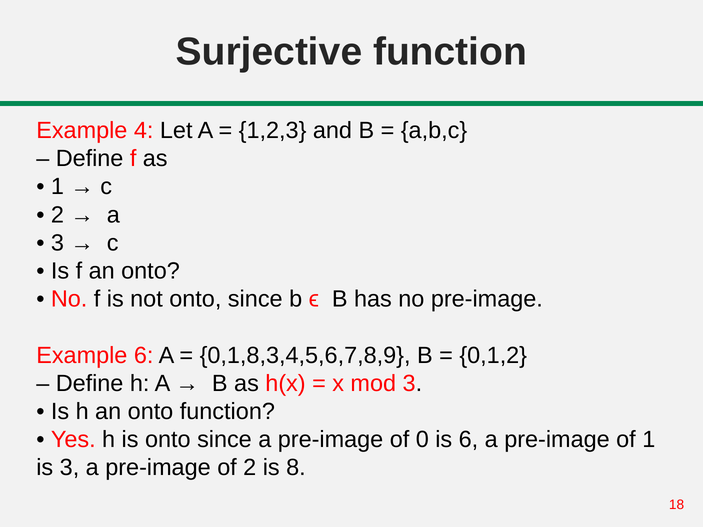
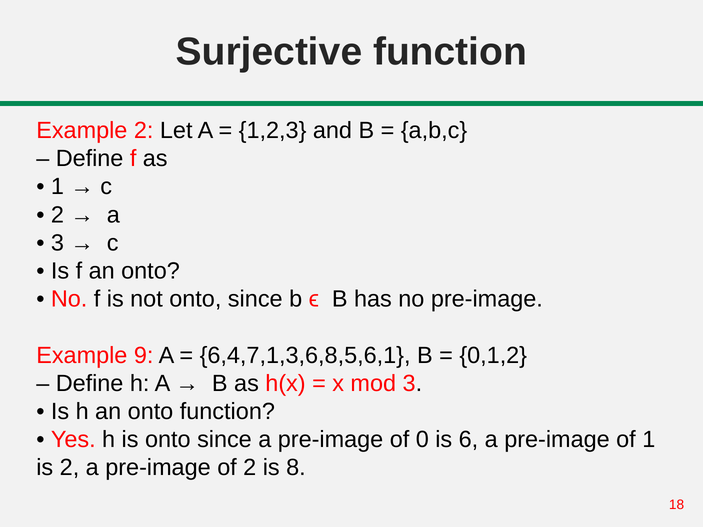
Example 4: 4 -> 2 (144, 131)
Example 6: 6 -> 9 (144, 355)
0,1,8,3,4,5,6,7,8,9: 0,1,8,3,4,5,6,7,8,9 -> 6,4,7,1,3,6,8,5,6,1 (305, 355)
is 3: 3 -> 2 (69, 468)
